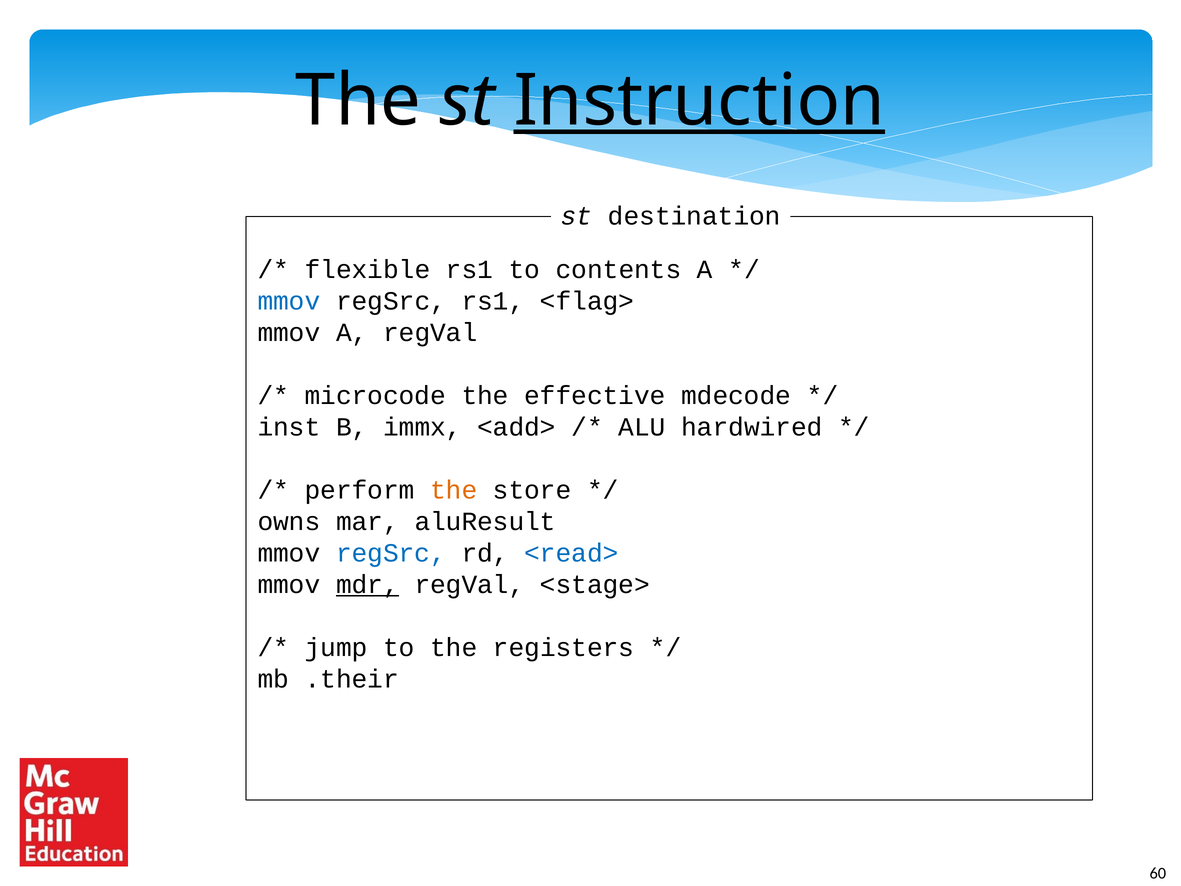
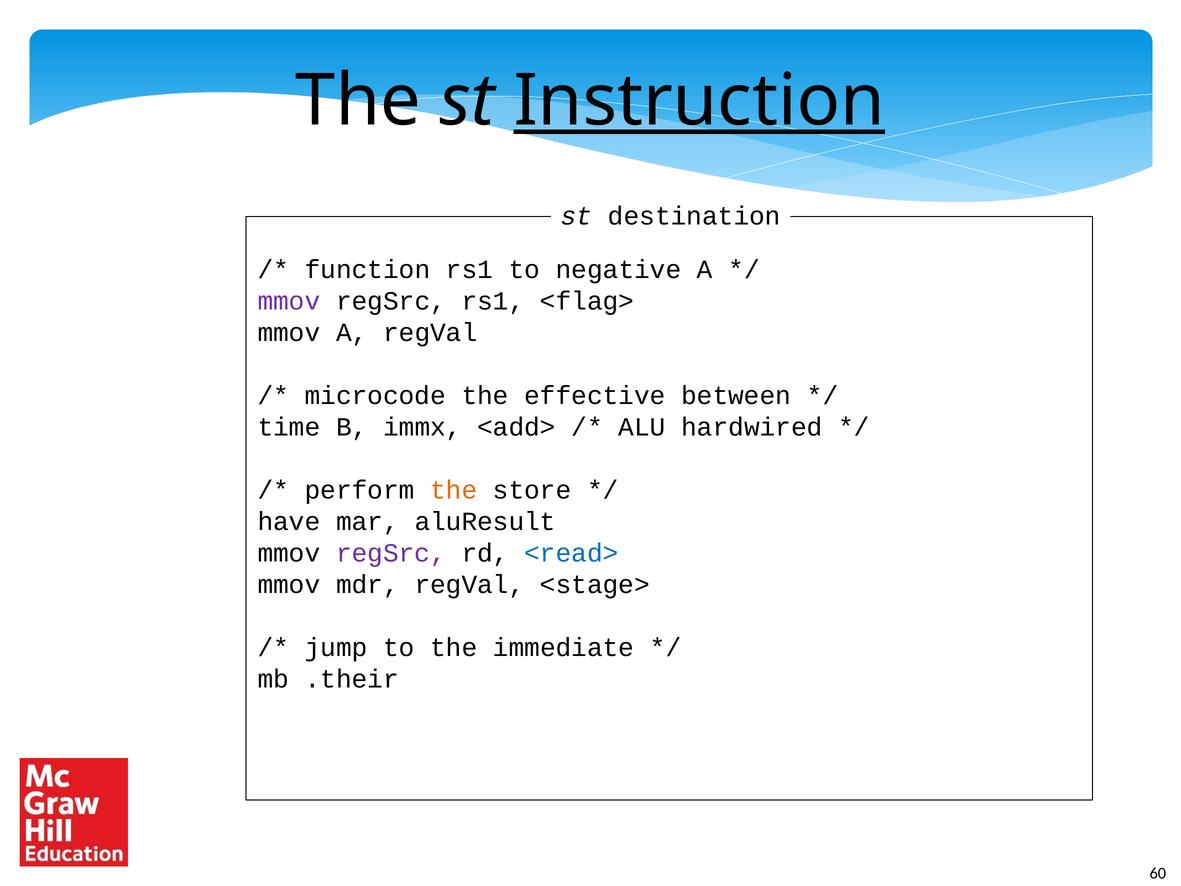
flexible: flexible -> function (367, 270)
contents: contents -> negative (619, 270)
mmov colour: blue -> purple (289, 301)
mdecode: mdecode -> between (736, 395)
inst: inst -> time (289, 427)
owns: owns -> have (289, 521)
regSrc colour: blue -> purple (391, 553)
mdr underline: present -> none (367, 584)
registers: registers -> immediate (564, 647)
